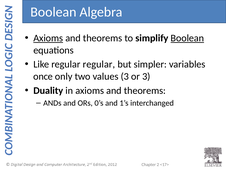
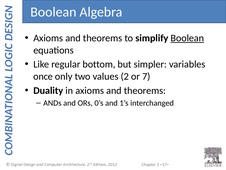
Axioms underline: present -> none (48, 38)
regular regular: regular -> bottom (99, 64)
values 3: 3 -> 2 (125, 76)
or 3: 3 -> 7 (146, 76)
